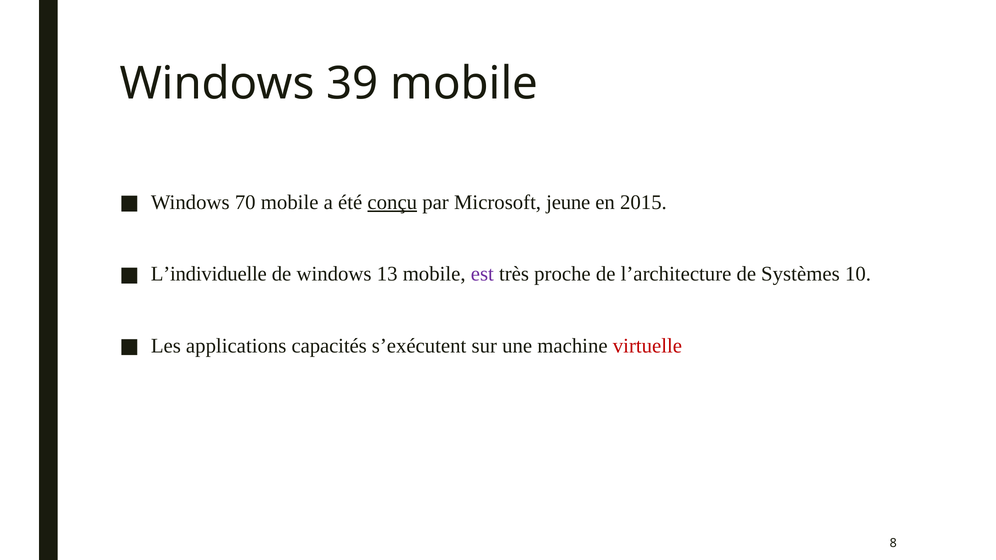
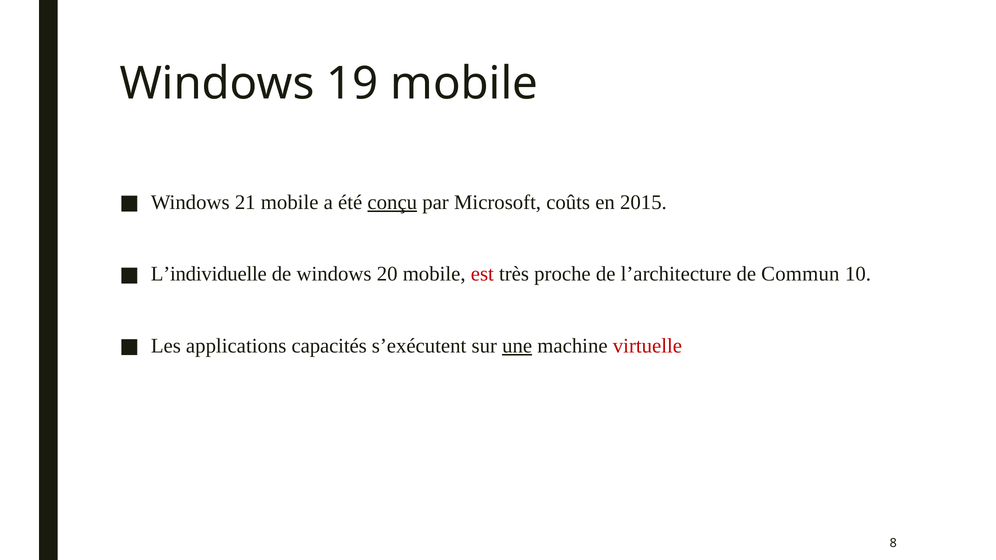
39: 39 -> 19 (352, 84)
70: 70 -> 21 (245, 202)
jeune: jeune -> coûts (568, 202)
13: 13 -> 20 (387, 274)
est colour: purple -> red (482, 274)
Systèmes: Systèmes -> Commun (800, 274)
une underline: none -> present (517, 346)
